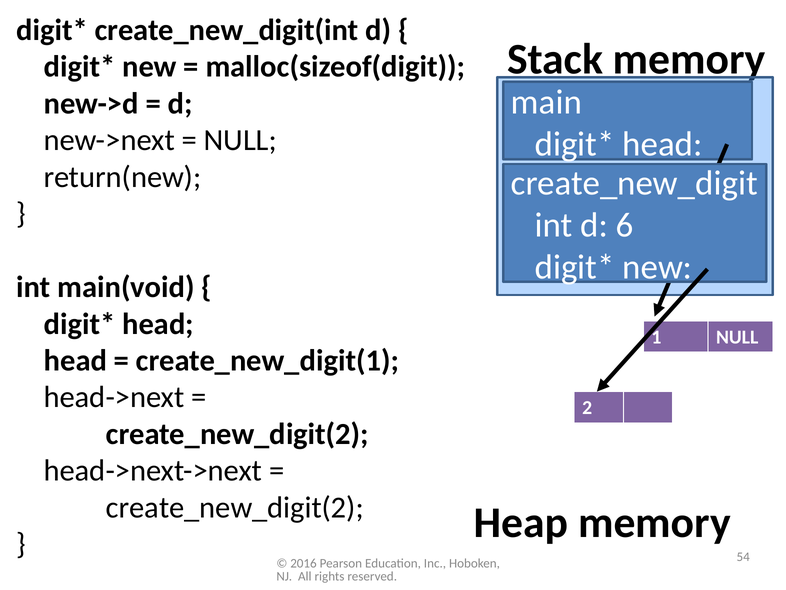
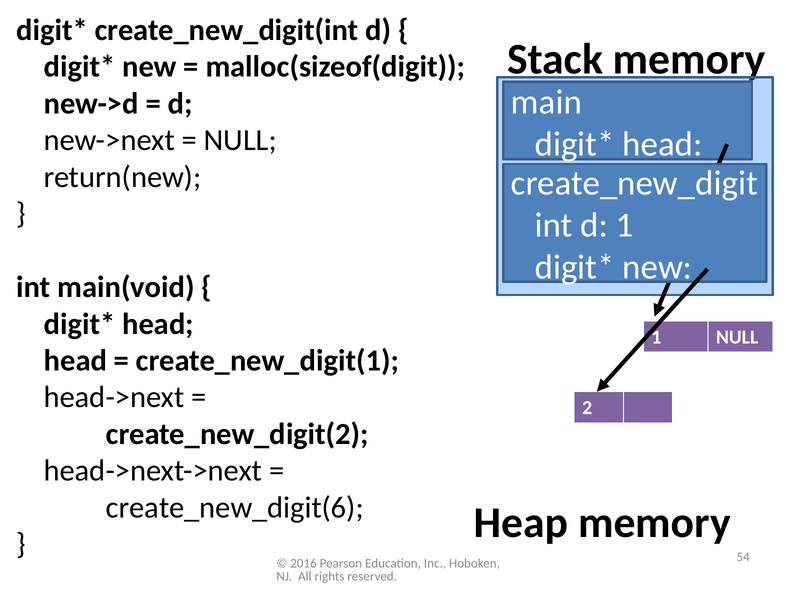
d 6: 6 -> 1 (625, 225)
create_new_digit(2: create_new_digit(2 -> create_new_digit(6 (235, 507)
